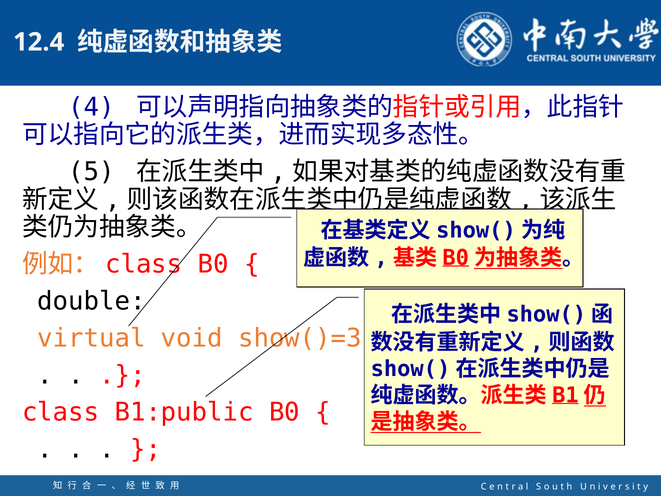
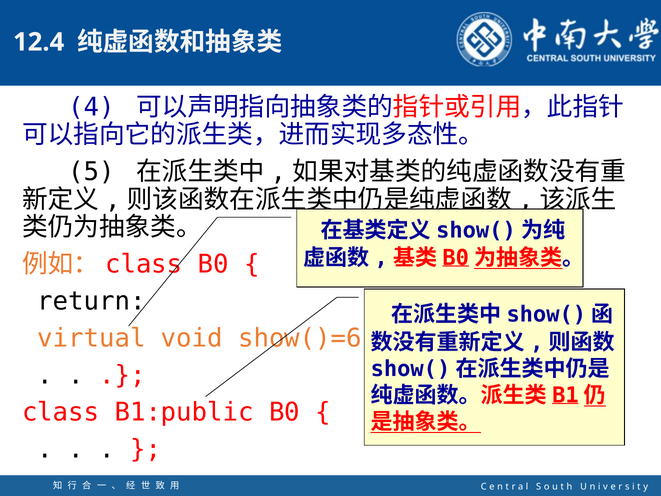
double: double -> return (92, 301)
show()=3: show()=3 -> show()=6 (308, 338)
